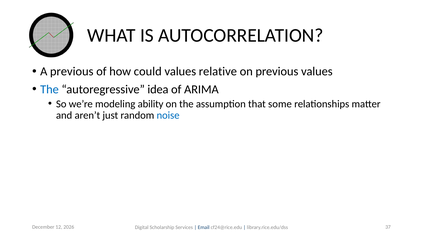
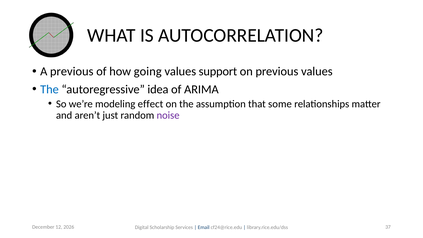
could: could -> going (148, 72)
relative: relative -> support (218, 72)
ability: ability -> effect (150, 104)
noise colour: blue -> purple (168, 115)
